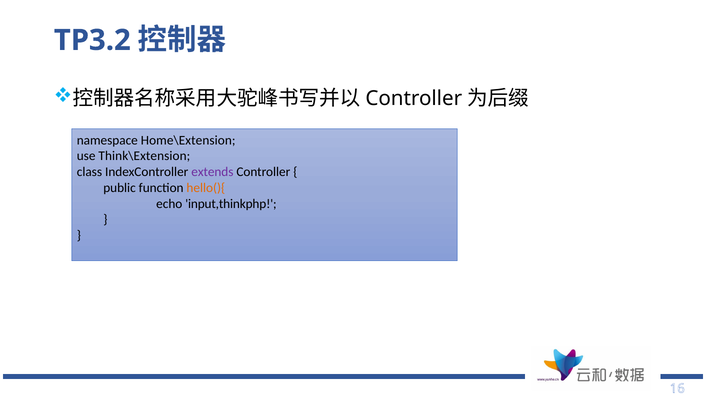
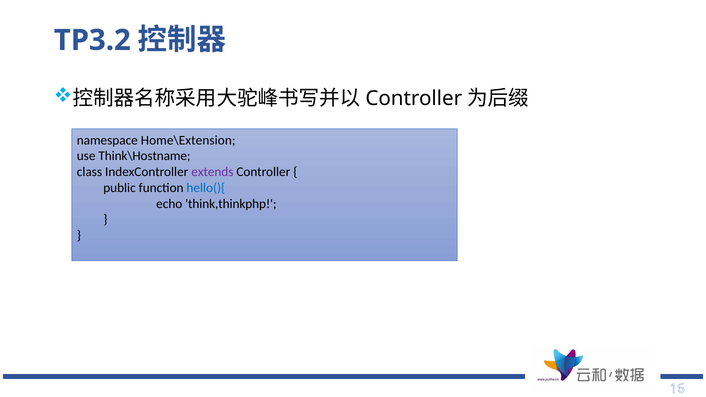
Think\Extension: Think\Extension -> Think\Hostname (144, 156)
hello(){ colour: orange -> blue (206, 188)
input,thinkphp: input,thinkphp -> think,thinkphp (231, 204)
